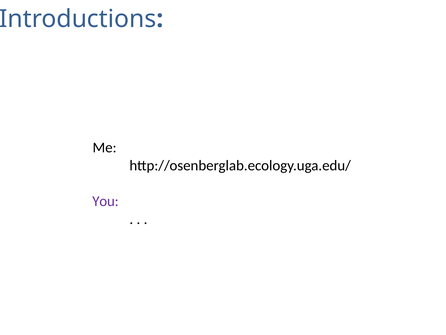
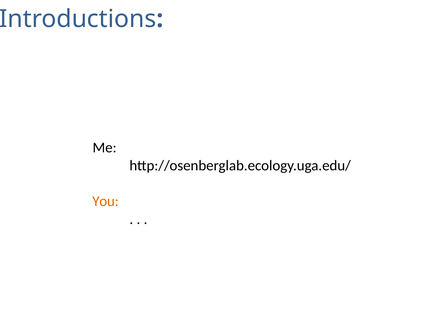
You colour: purple -> orange (105, 201)
